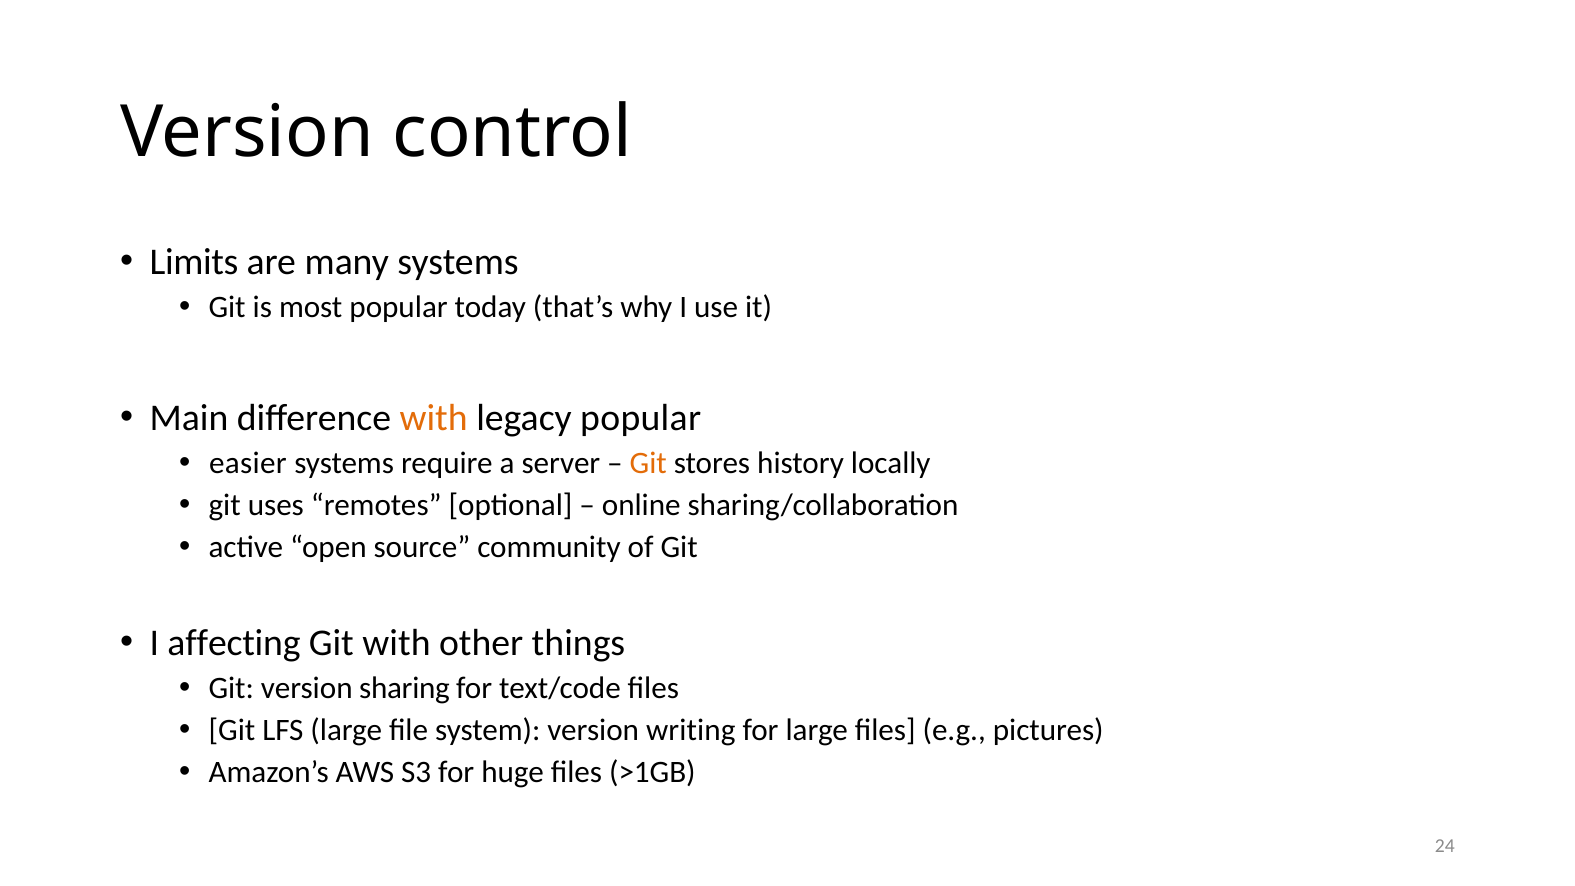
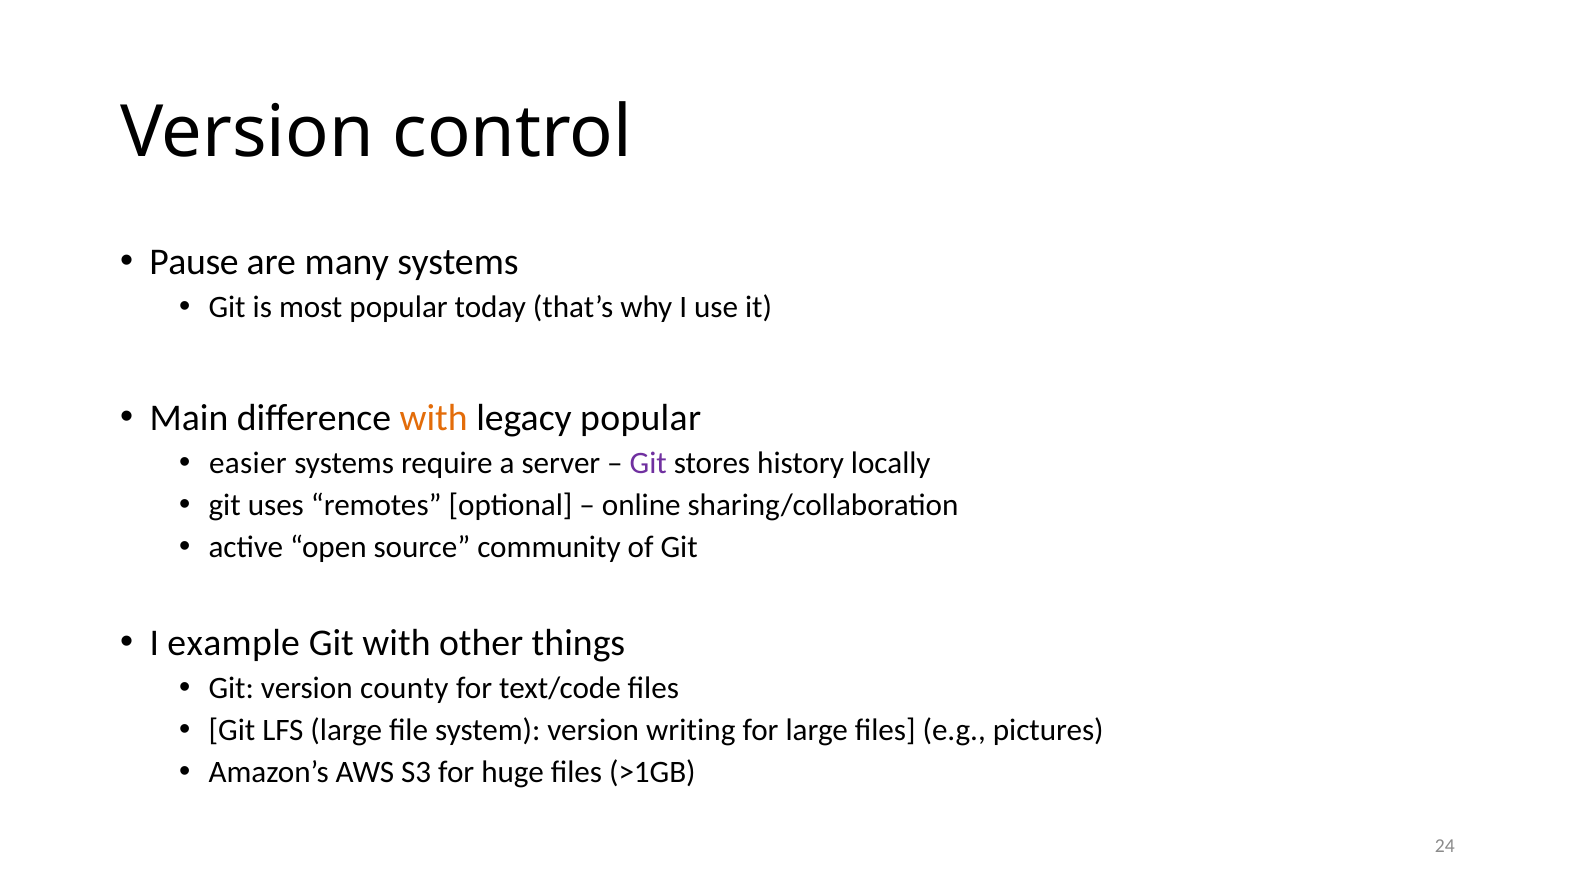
Limits: Limits -> Pause (194, 262)
Git colour: orange -> purple (648, 463)
affecting: affecting -> example (234, 643)
sharing: sharing -> county (404, 688)
